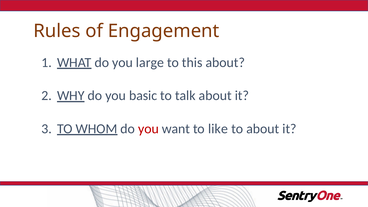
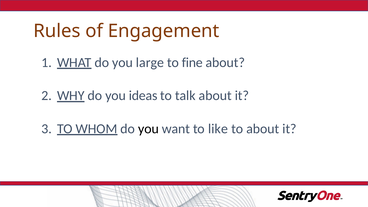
this: this -> fine (192, 63)
basic: basic -> ideas (143, 96)
you colour: red -> black (148, 129)
